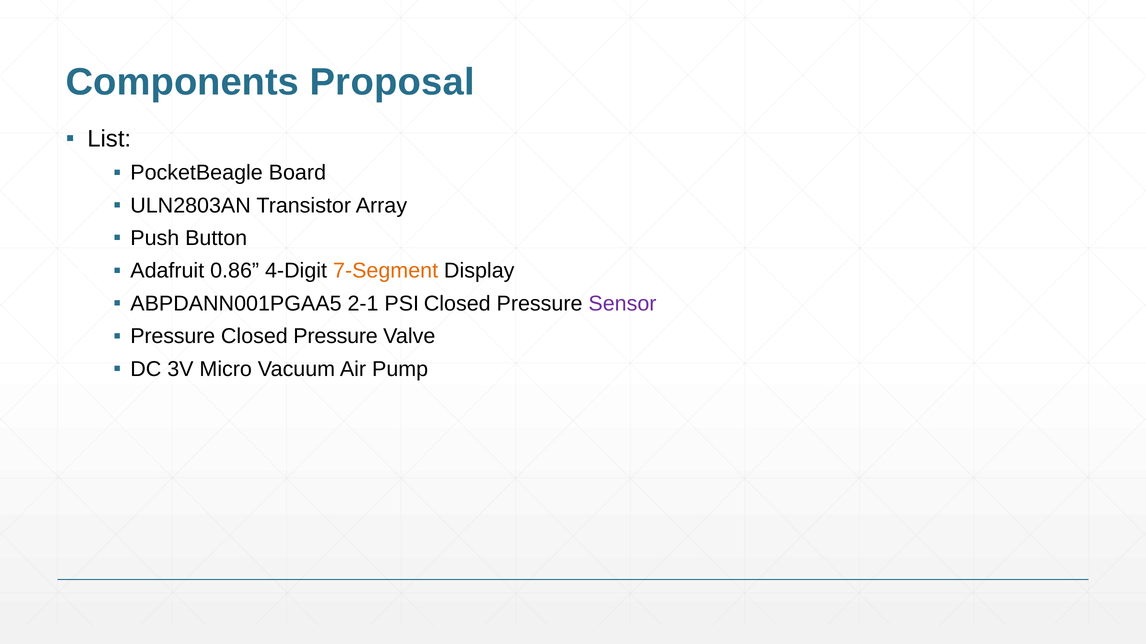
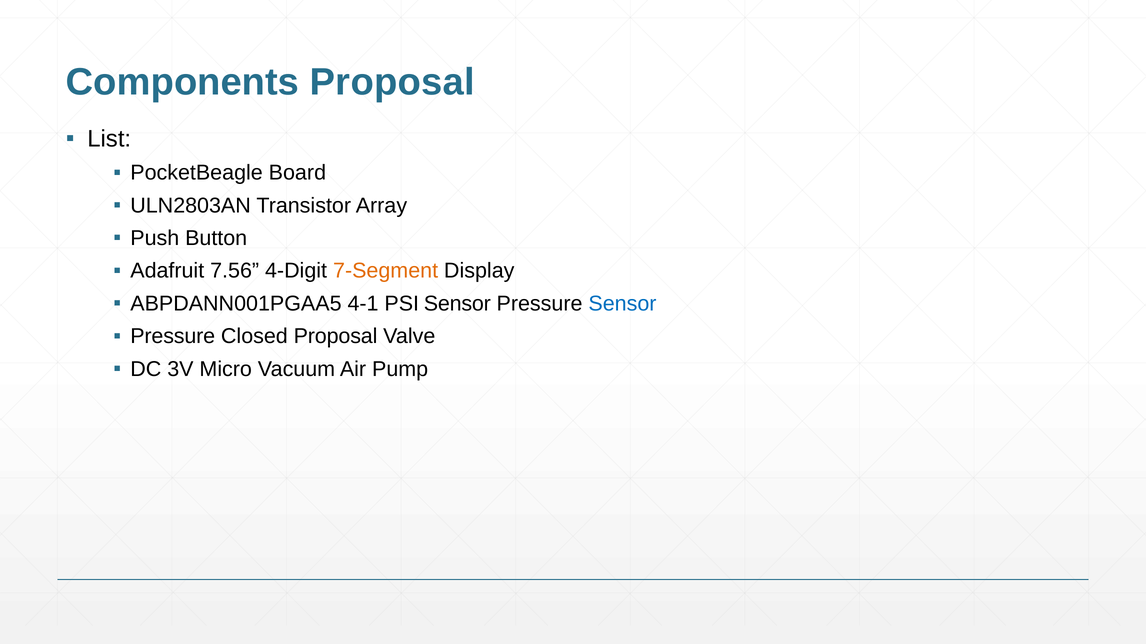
0.86: 0.86 -> 7.56 (235, 271)
2-1: 2-1 -> 4-1 (363, 304)
PSI Closed: Closed -> Sensor (457, 304)
Sensor colour: purple -> blue (622, 304)
Pressure: Pressure -> Proposal (336, 337)
